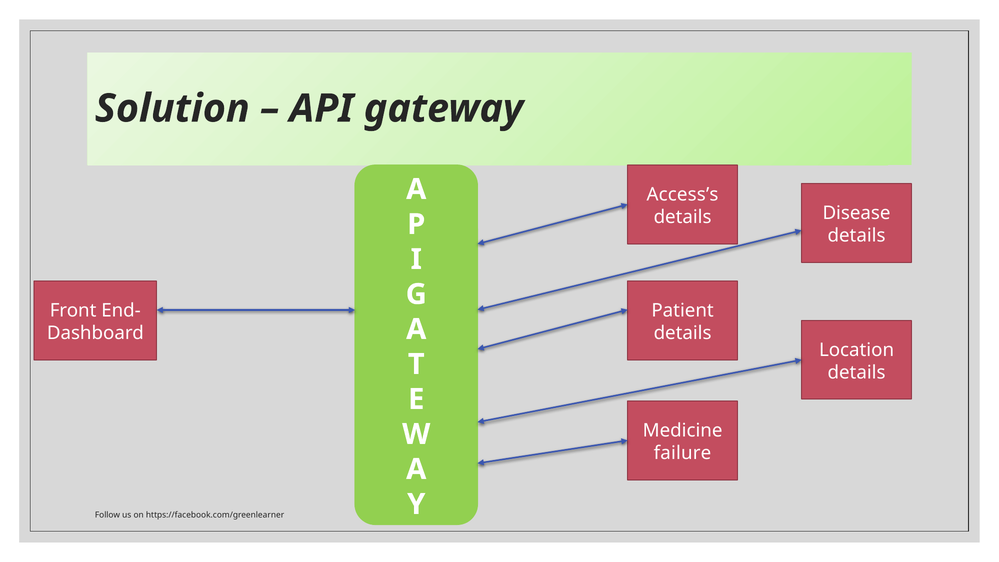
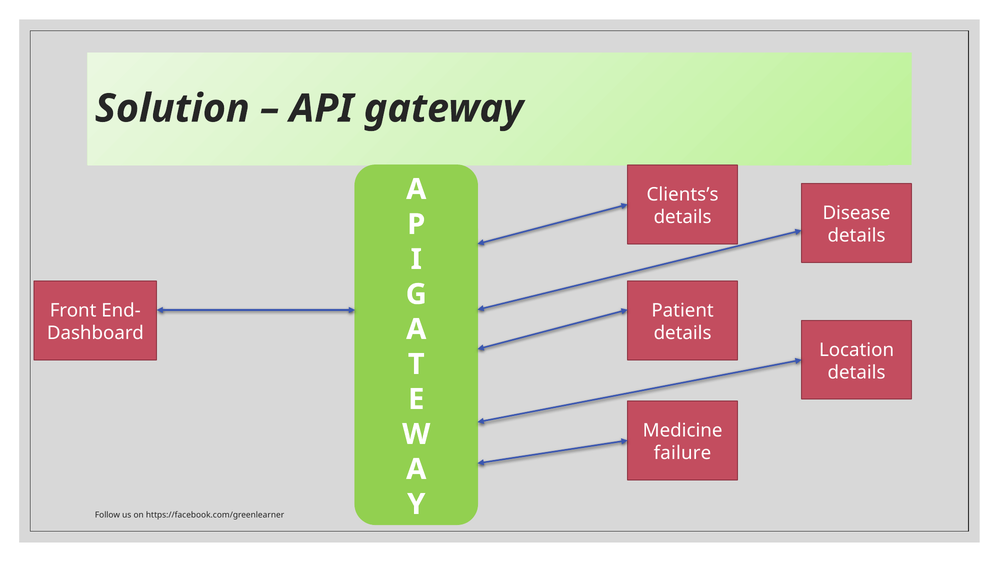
Access’s: Access’s -> Clients’s (683, 194)
